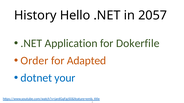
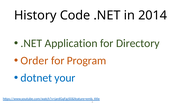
Hello: Hello -> Code (75, 15)
2057: 2057 -> 2014 (153, 15)
Dokerfile: Dokerfile -> Directory (138, 43)
Adapted: Adapted -> Program (87, 61)
